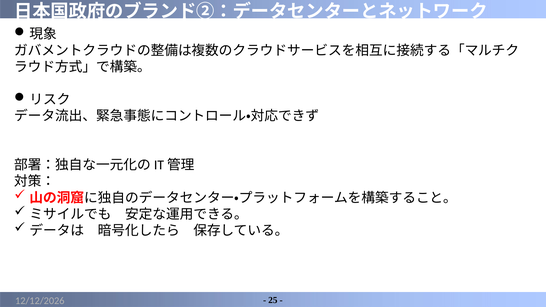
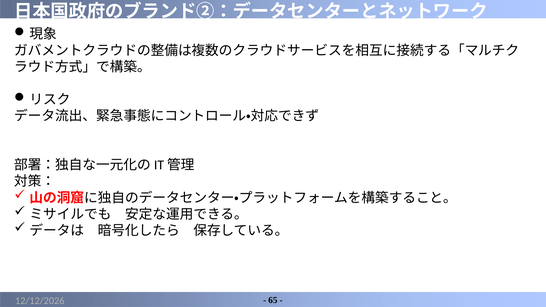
25: 25 -> 65 (273, 300)
